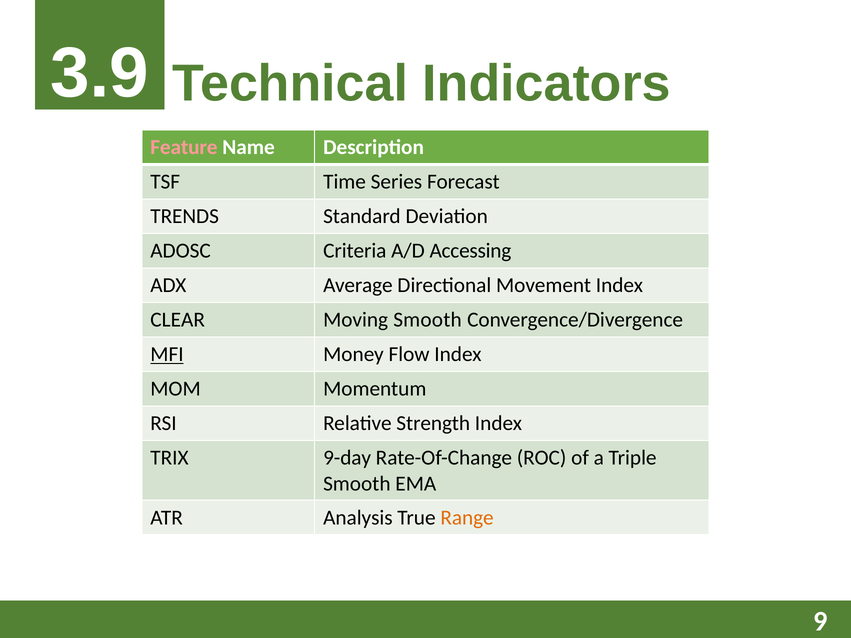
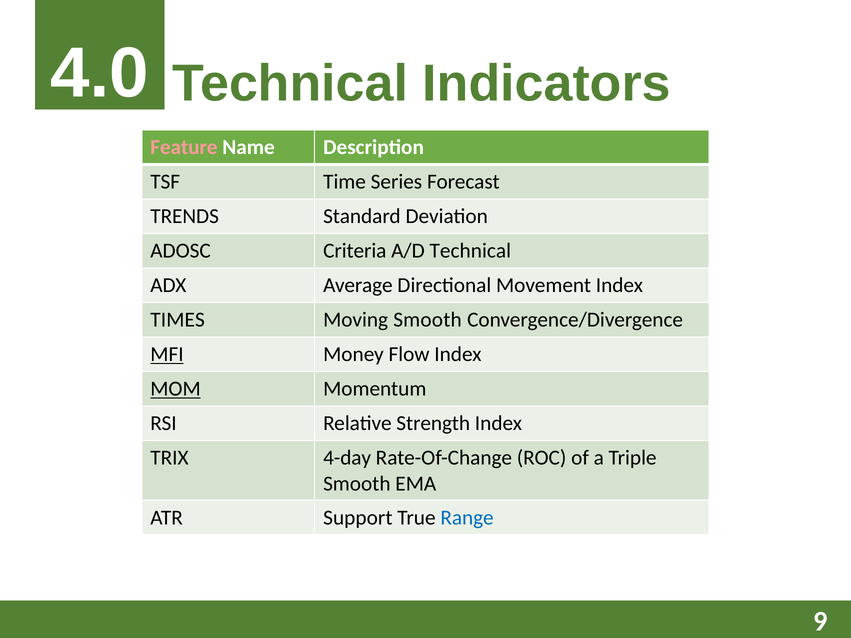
3.9: 3.9 -> 4.0 (100, 74)
A/D Accessing: Accessing -> Technical (470, 251)
CLEAR: CLEAR -> TIMES (178, 320)
MOM underline: none -> present (176, 389)
9-day: 9-day -> 4-day (347, 458)
Analysis: Analysis -> Support (358, 518)
Range colour: orange -> blue (467, 518)
